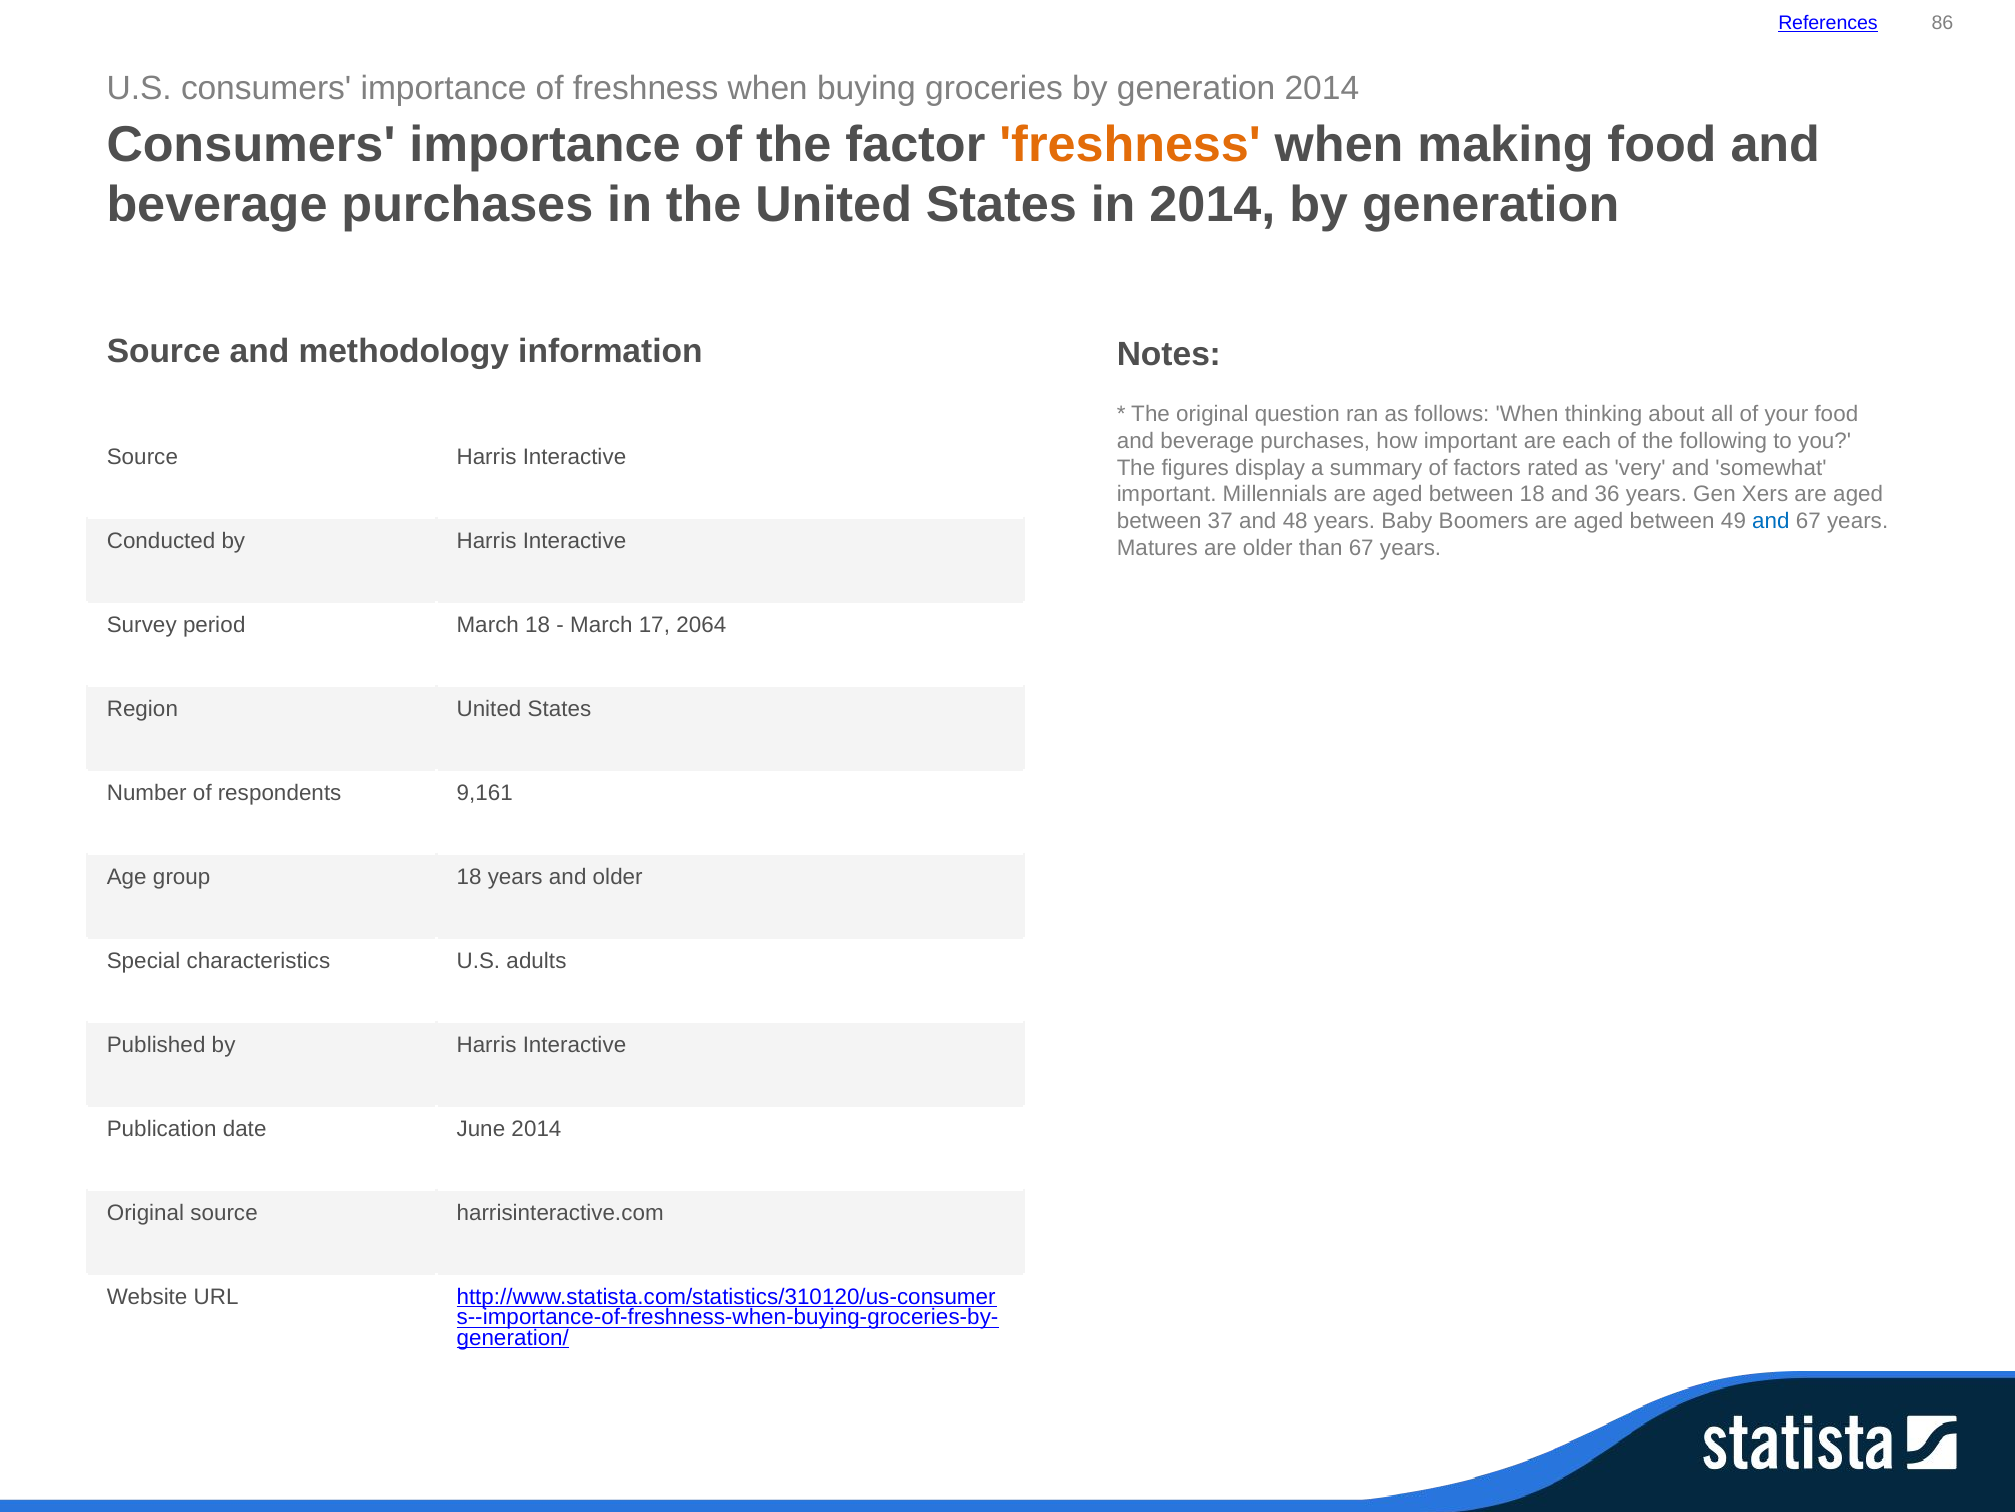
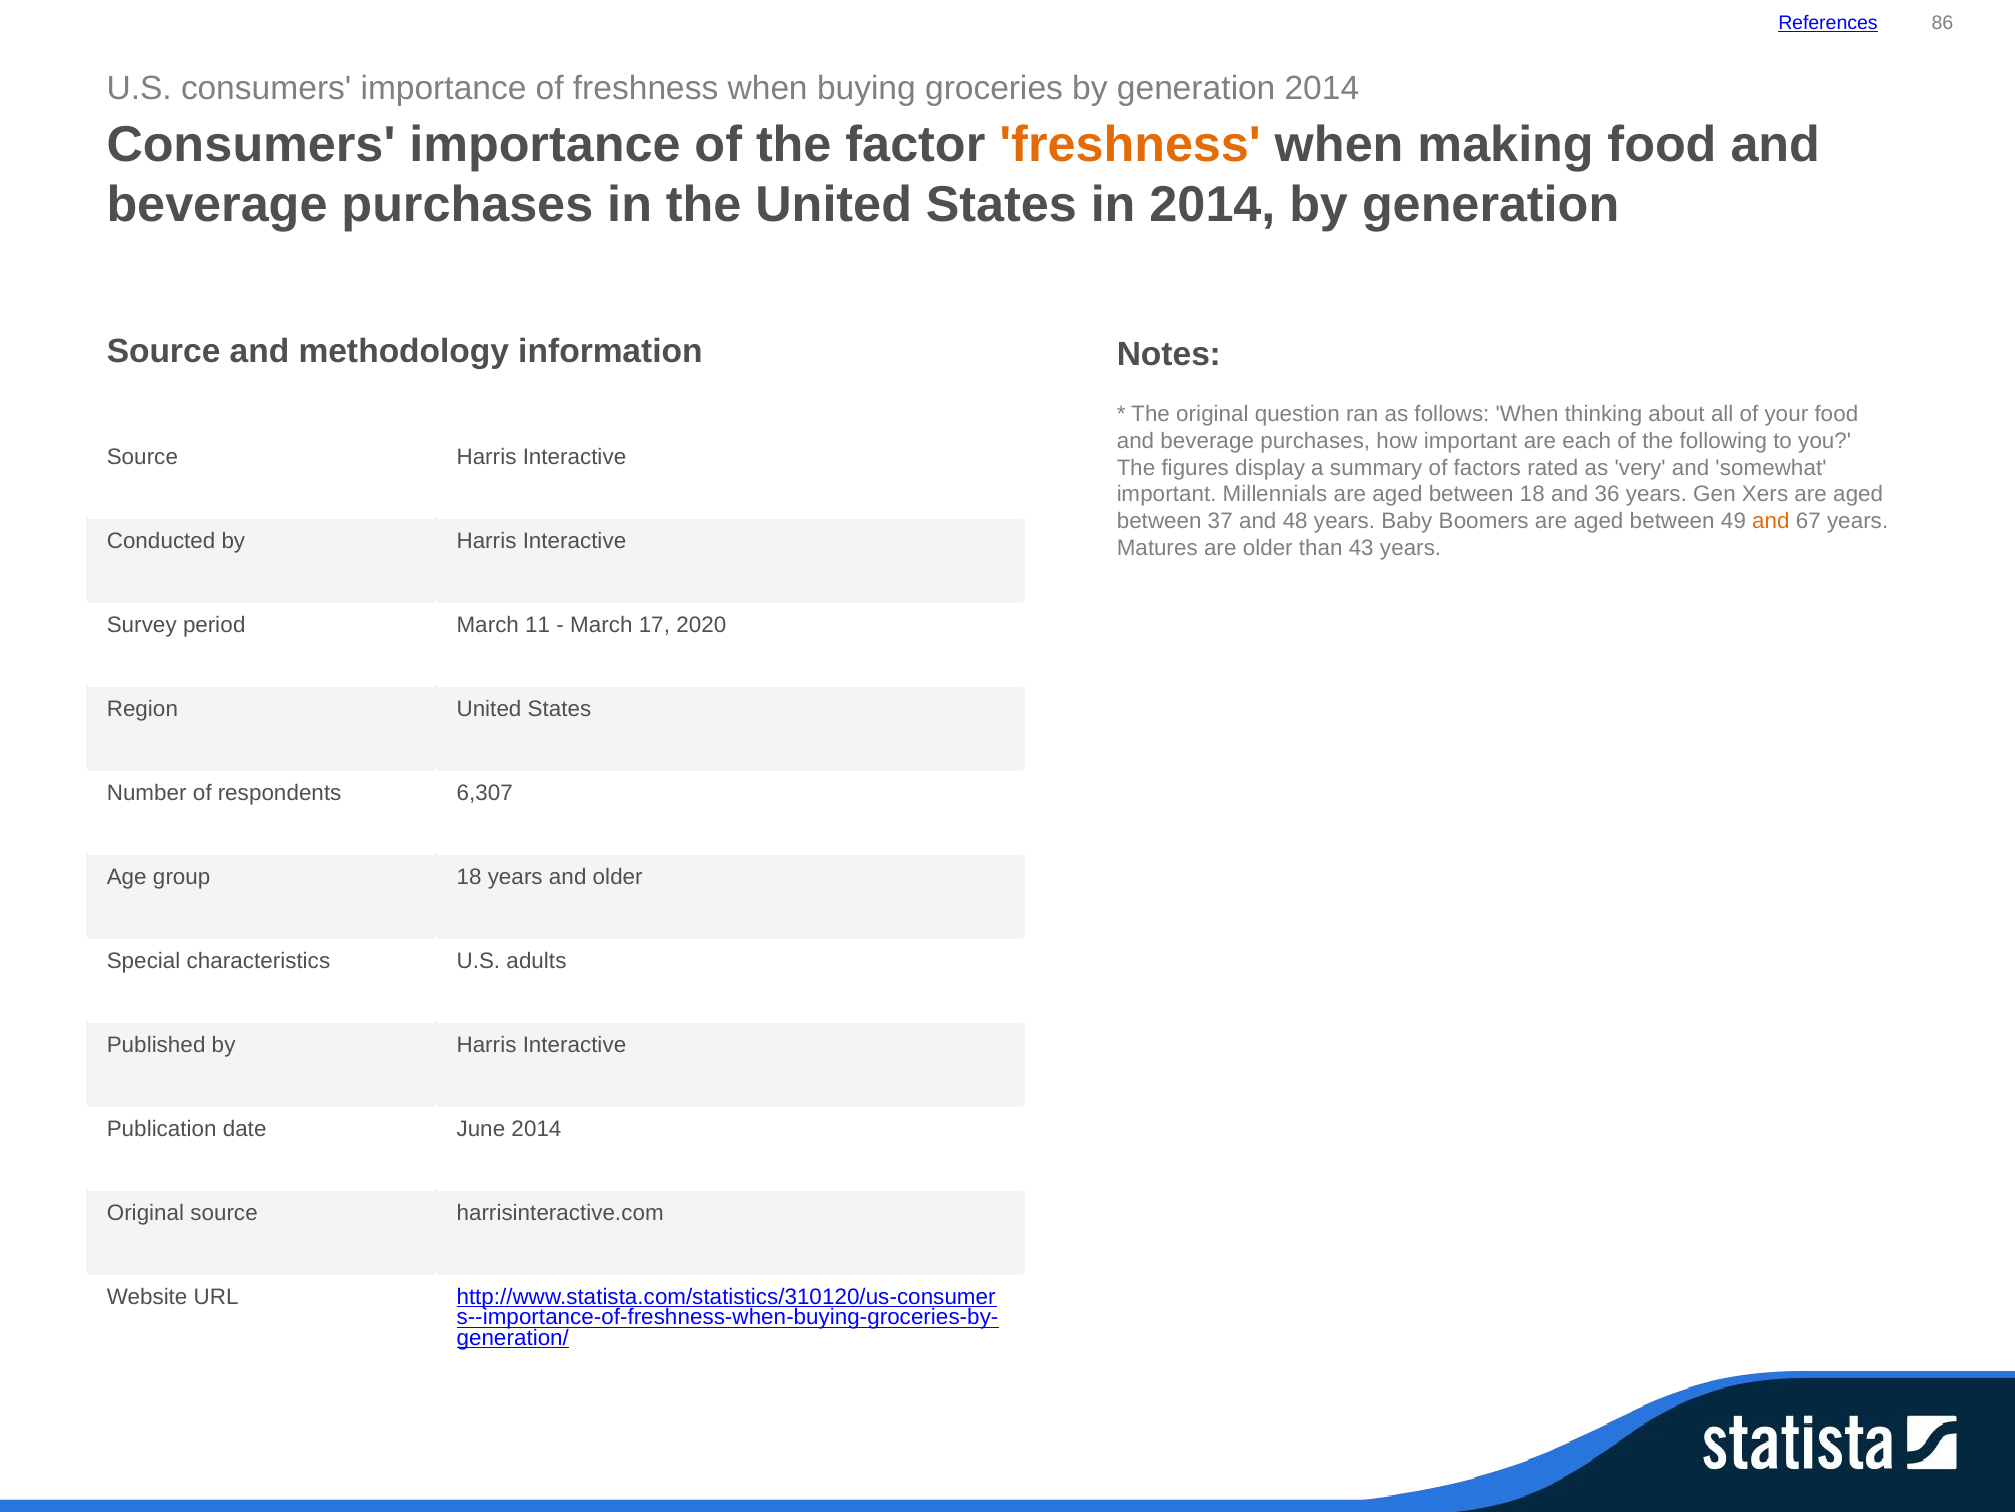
and colour: blue -> orange (1771, 521)
than 67: 67 -> 43 (1361, 548)
March 18: 18 -> 11 (538, 625)
2064: 2064 -> 2020 (701, 625)
9,161: 9,161 -> 6,307 (485, 793)
